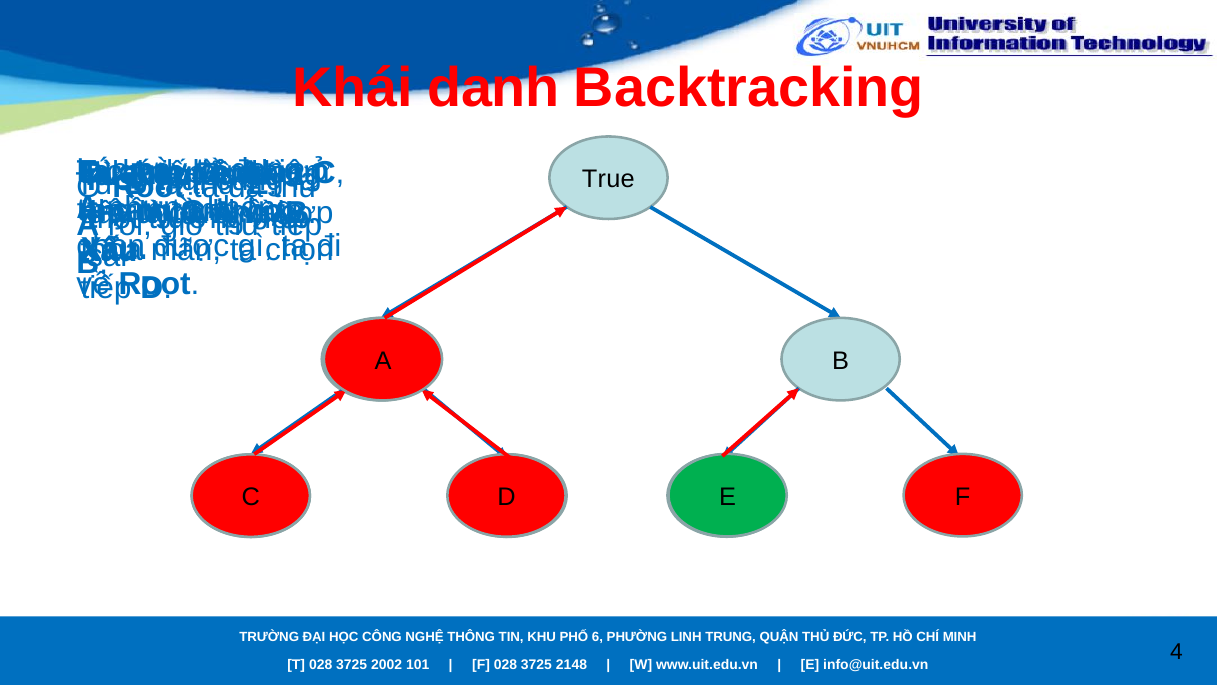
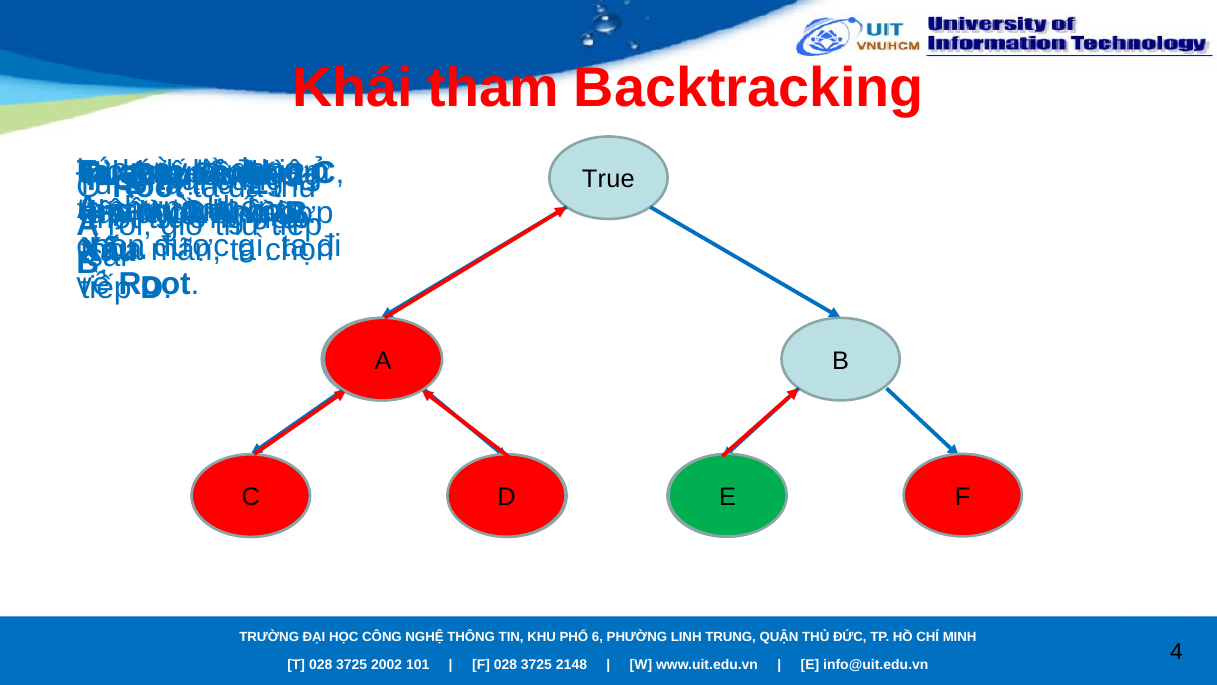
danh: danh -> tham (494, 88)
